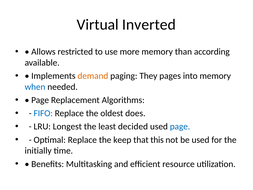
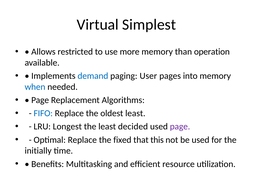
Inverted: Inverted -> Simplest (149, 24)
according: according -> operation (212, 52)
demand colour: orange -> blue (93, 76)
They: They -> User (148, 76)
oldest does: does -> least (135, 113)
page colour: blue -> purple (180, 126)
keep: keep -> fixed (122, 140)
